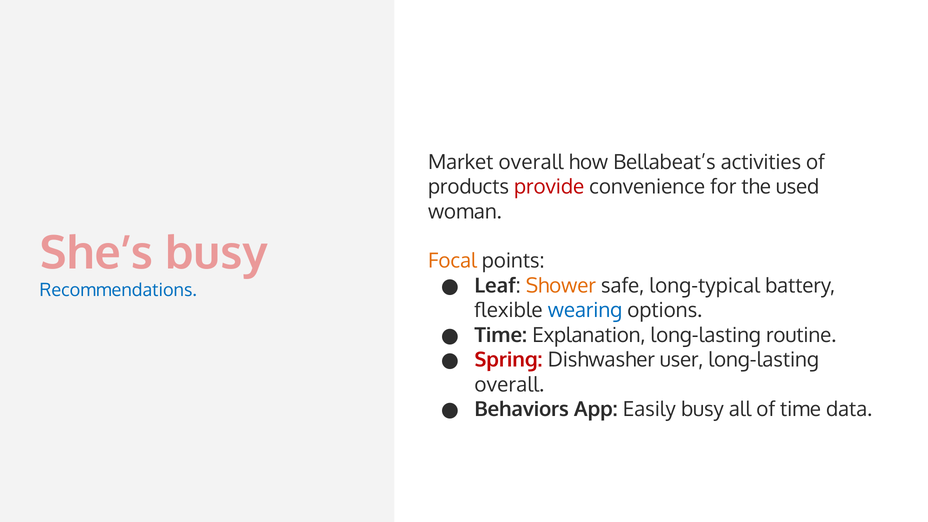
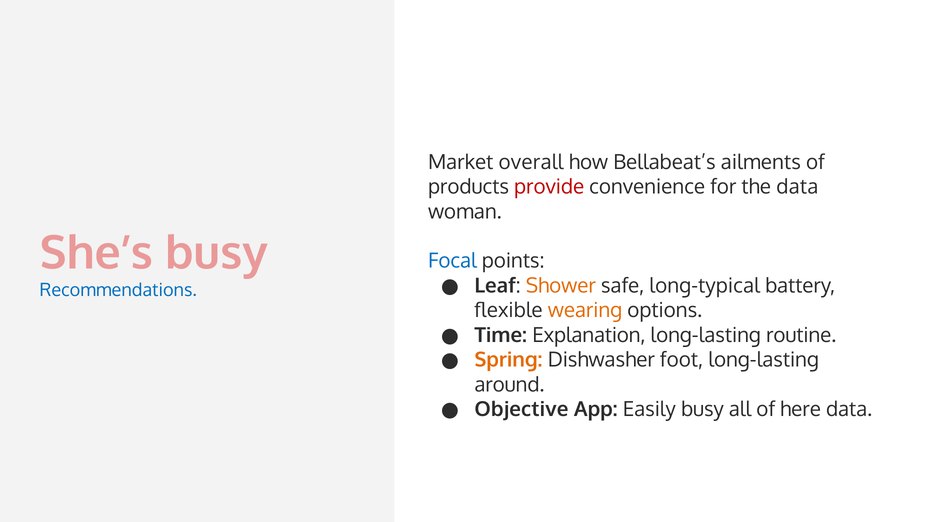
activities: activities -> ailments (761, 162)
the used: used -> data (797, 187)
Focal colour: orange -> blue (452, 261)
wearing colour: blue -> orange (585, 311)
Spring colour: red -> orange (508, 360)
user: user -> foot (682, 360)
overall: overall -> around (509, 385)
Behaviors: Behaviors -> Objective (521, 410)
of time: time -> here (801, 410)
